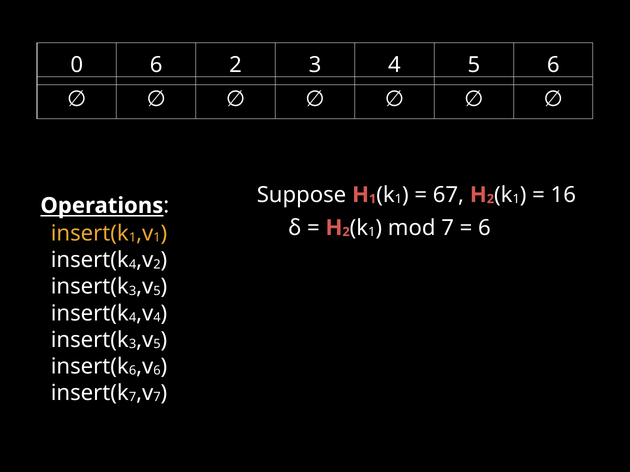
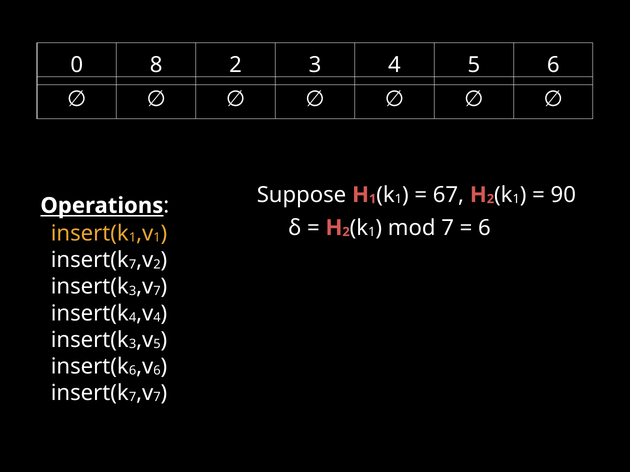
0 6: 6 -> 8 (156, 65)
16: 16 -> 90 (563, 195)
4: 4 -> 7 (133, 265)
5: 5 -> 7 (157, 291)
